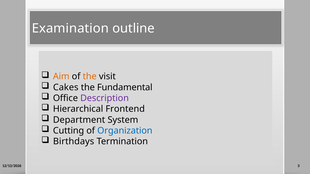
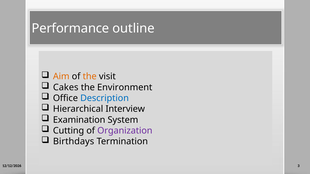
Examination: Examination -> Performance (70, 28)
Fundamental: Fundamental -> Environment (125, 88)
Description colour: purple -> blue (105, 98)
Frontend: Frontend -> Interview (125, 109)
Department: Department -> Examination (79, 120)
Organization colour: blue -> purple (125, 131)
